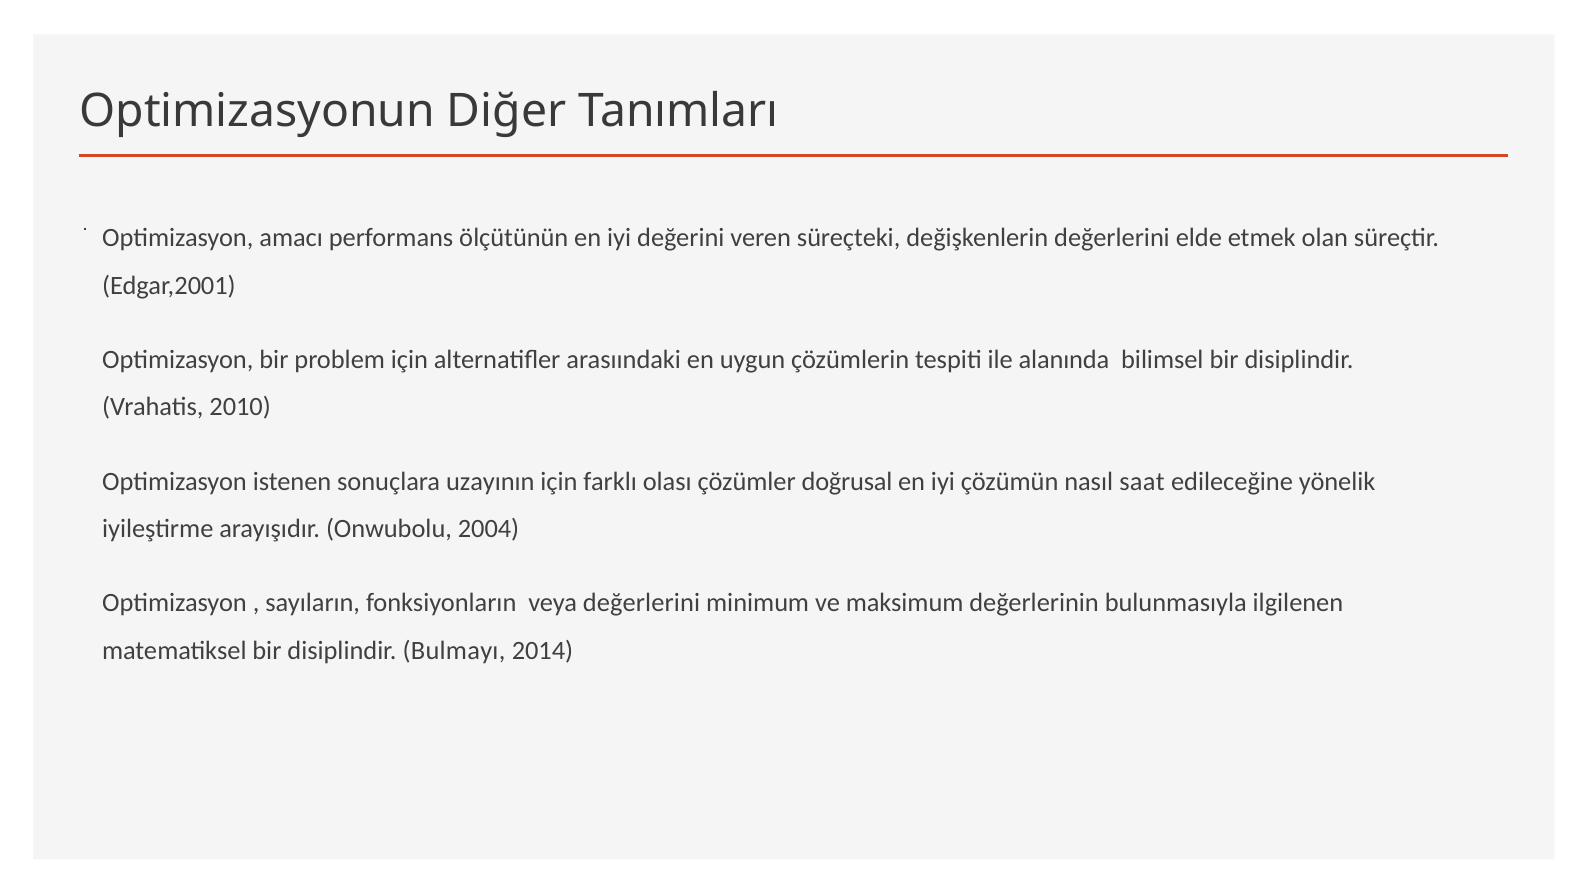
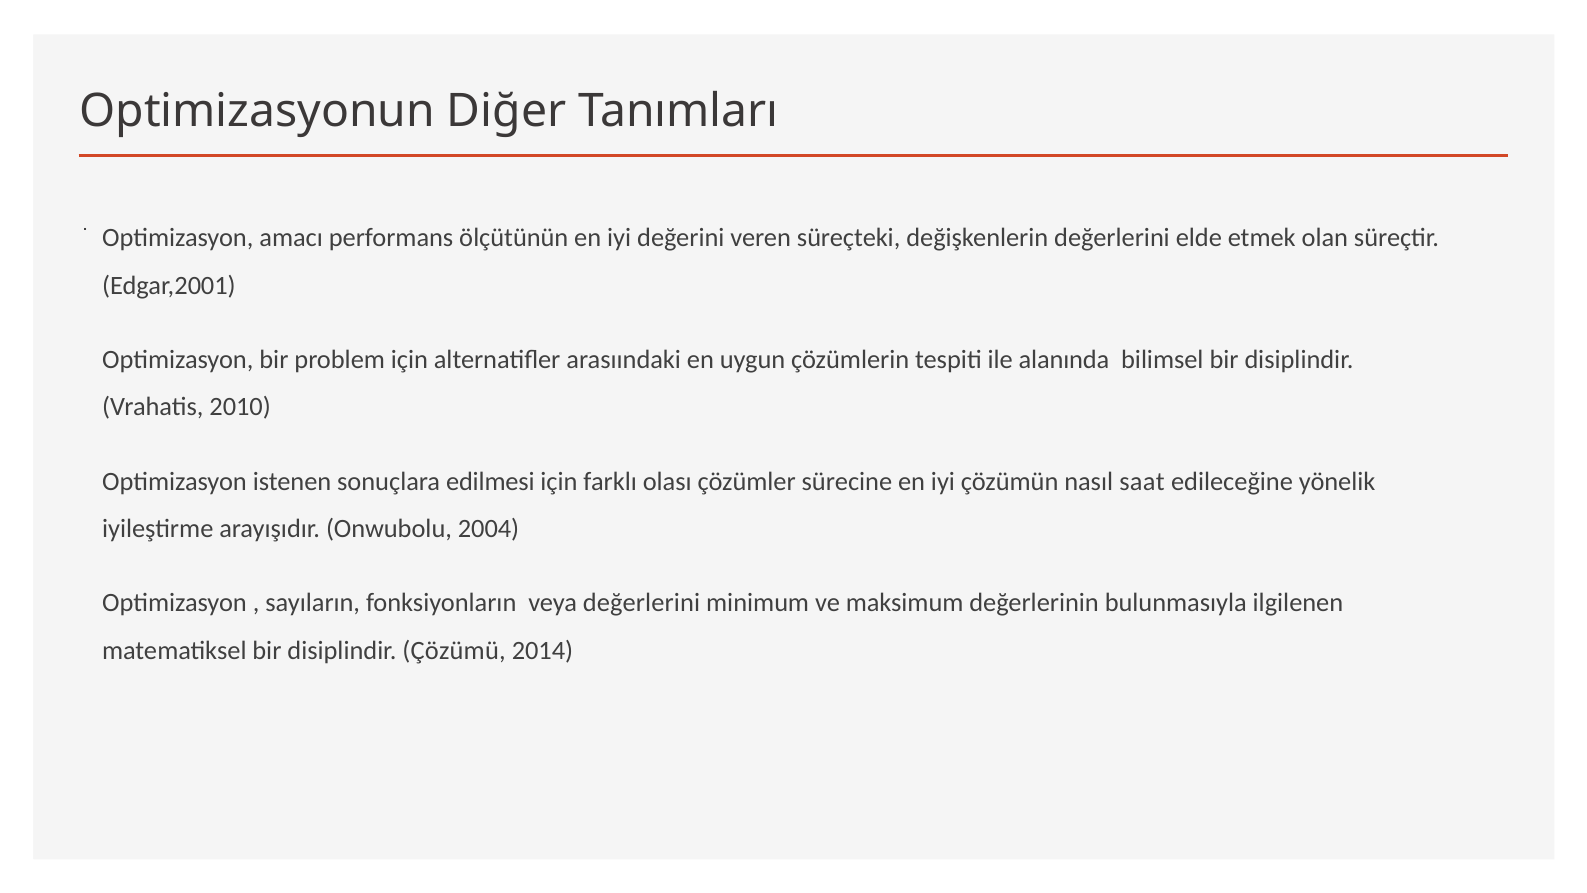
uzayının: uzayının -> edilmesi (490, 481)
doğrusal: doğrusal -> sürecine (847, 481)
Bulmayı: Bulmayı -> Çözümü (454, 650)
